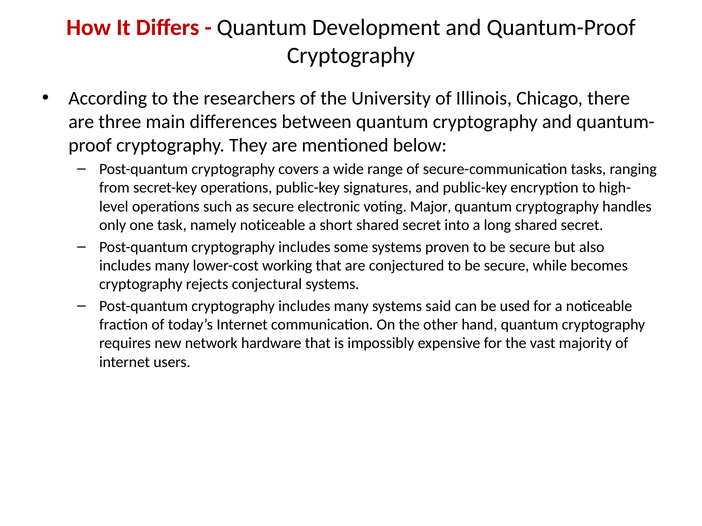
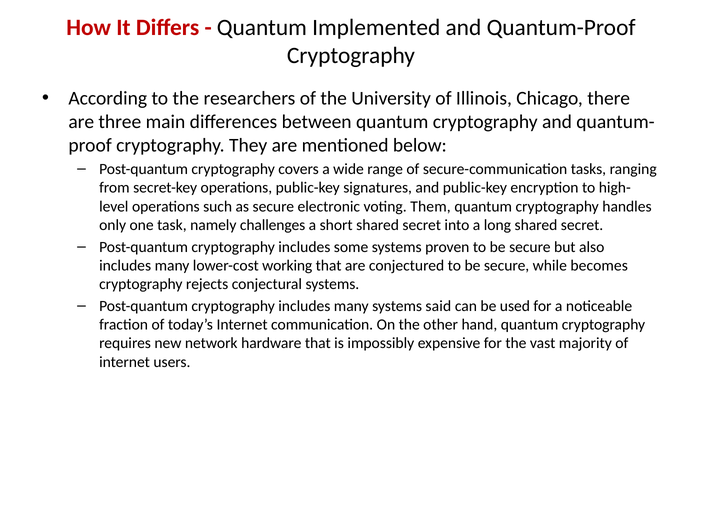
Development: Development -> Implemented (376, 27)
Major: Major -> Them (431, 207)
namely noticeable: noticeable -> challenges (273, 225)
